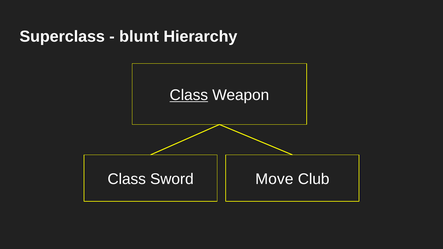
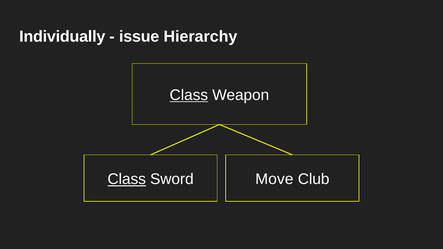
Superclass: Superclass -> Individually (62, 37)
blunt: blunt -> issue (139, 37)
Class underline: none -> present (127, 179)
